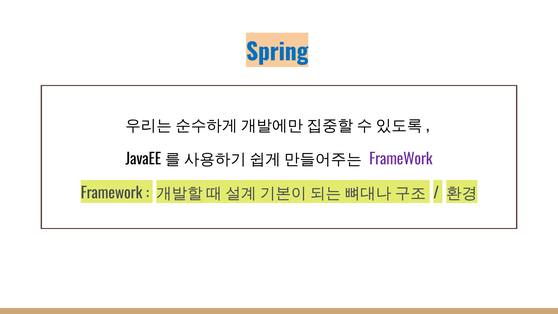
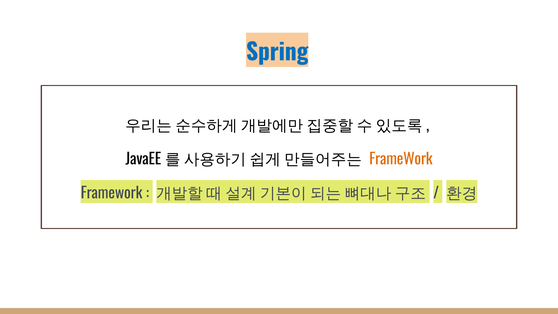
FrameWork colour: purple -> orange (401, 159)
